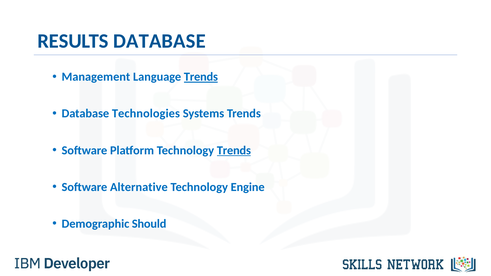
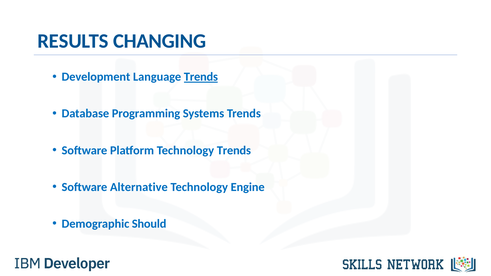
RESULTS DATABASE: DATABASE -> CHANGING (160, 41)
Management: Management -> Development (96, 77)
Technologies: Technologies -> Programming (146, 114)
Trends underline: present -> none (234, 150)
